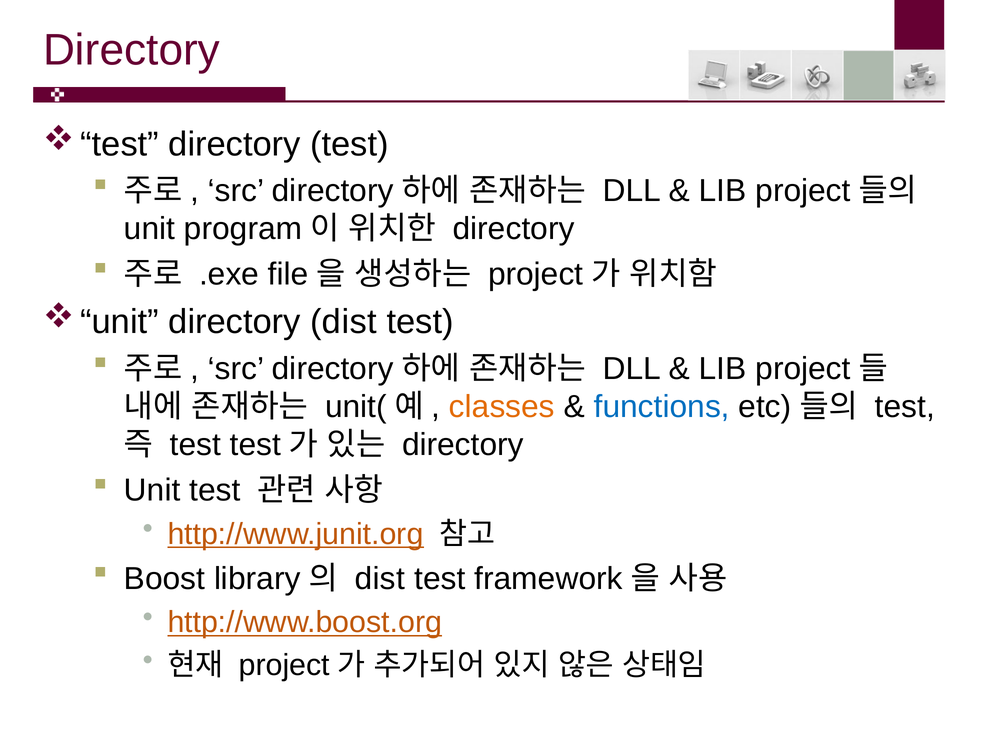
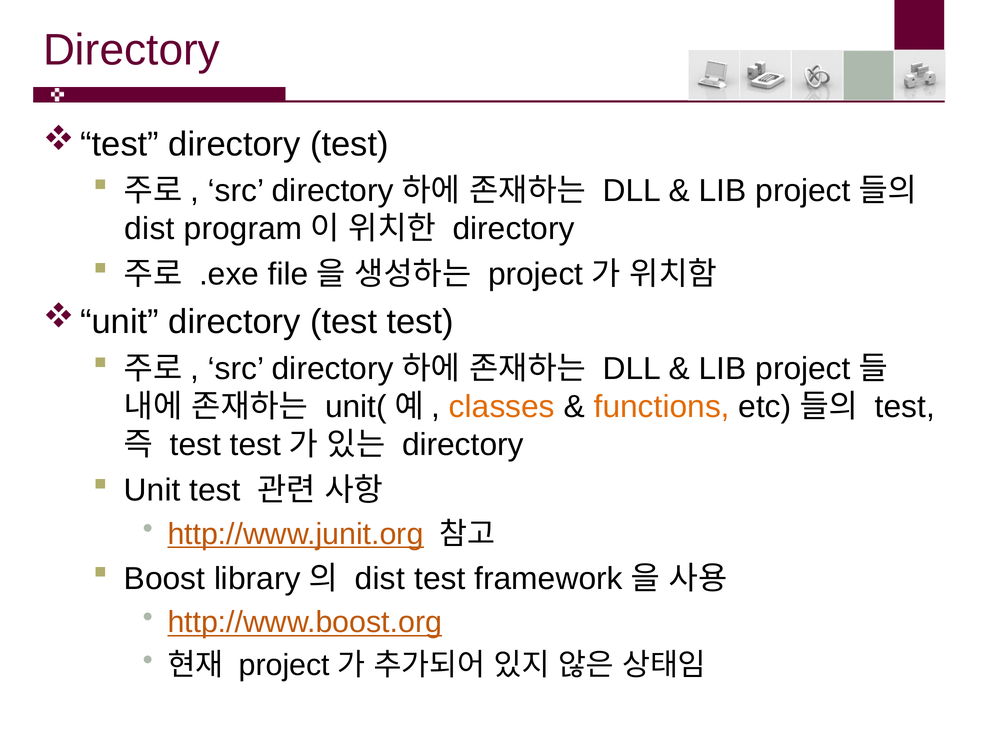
unit: unit -> dist (149, 229)
dist: dist -> test (344, 322)
functions colour: blue -> orange (662, 407)
